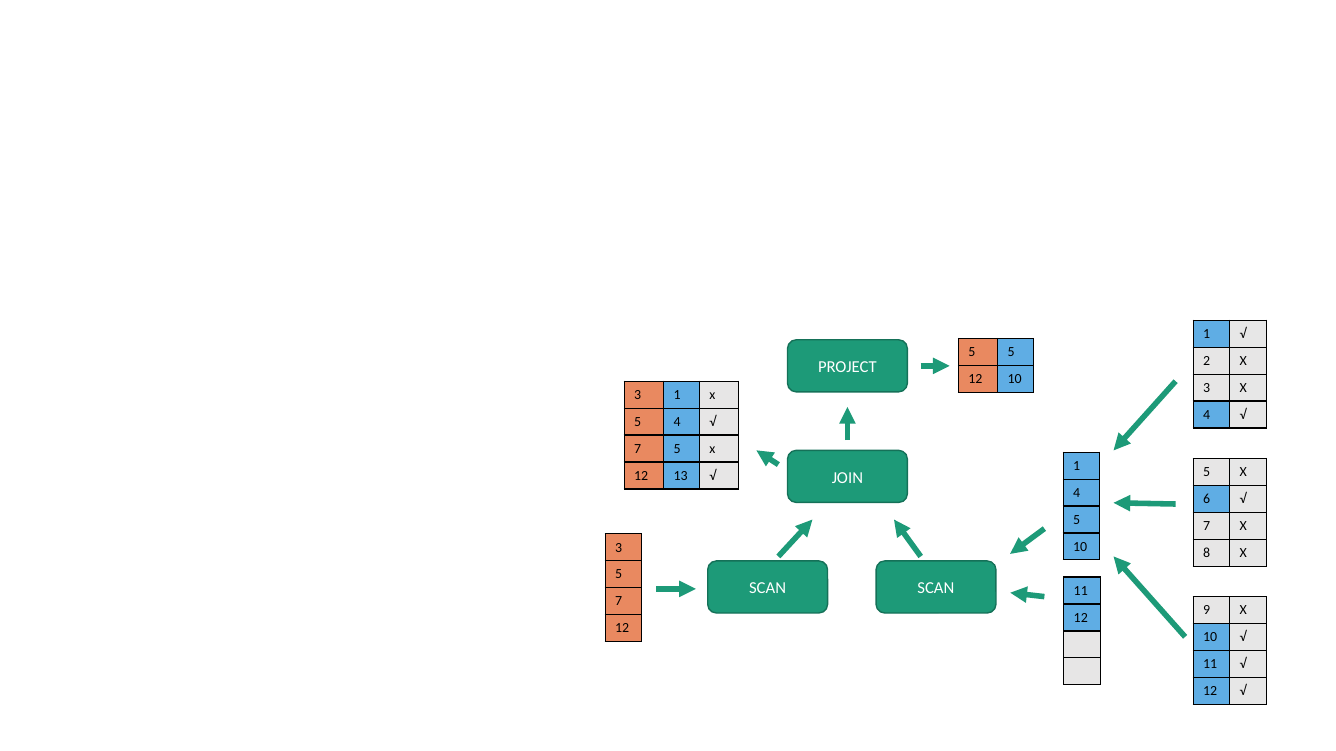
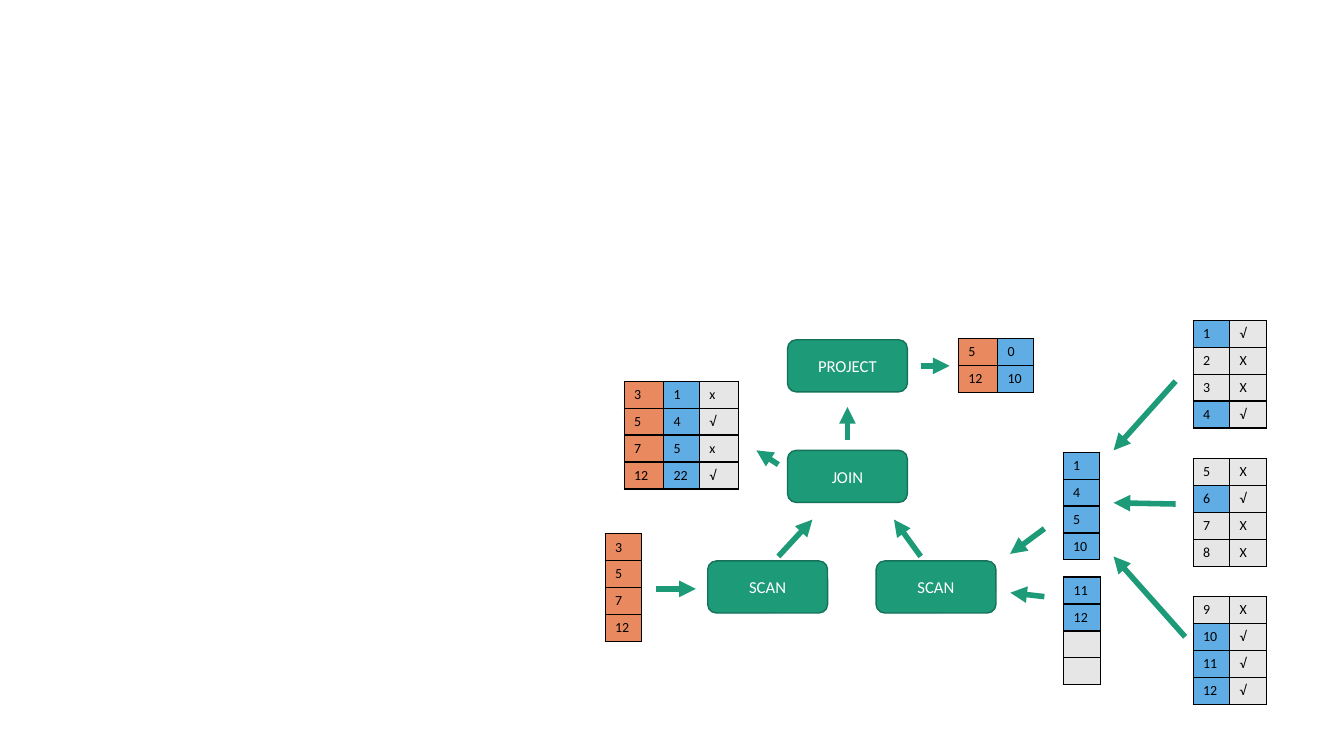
5 5: 5 -> 0 (1011, 352)
13: 13 -> 22 (681, 476)
